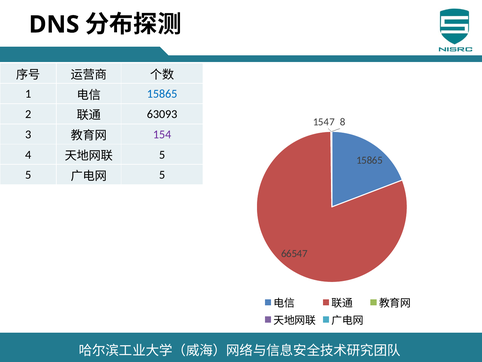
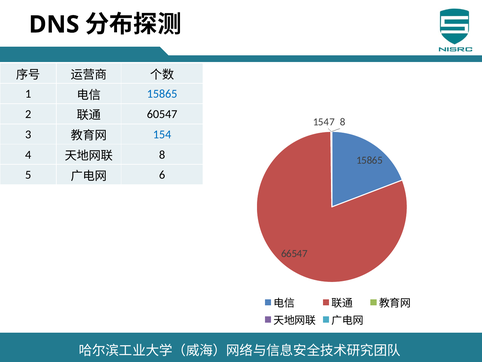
63093: 63093 -> 60547 (162, 114)
154 colour: purple -> blue (162, 134)
5: 5 -> 8 (162, 154)
5: 5 -> 6 (162, 175)
